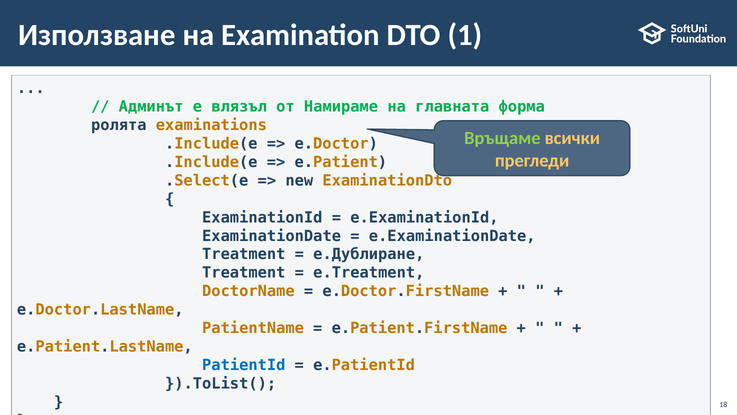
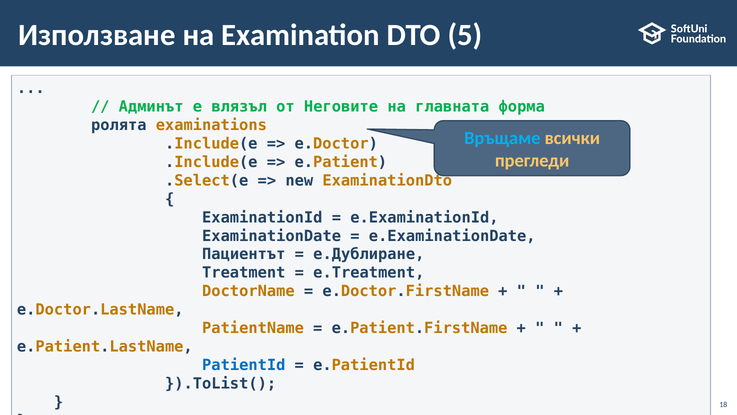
1: 1 -> 5 (465, 35)
Намираме: Намираме -> Неговите (341, 107)
Връщаме colour: light green -> light blue (502, 138)
Treatment: Treatment -> Пациентът (244, 254)
